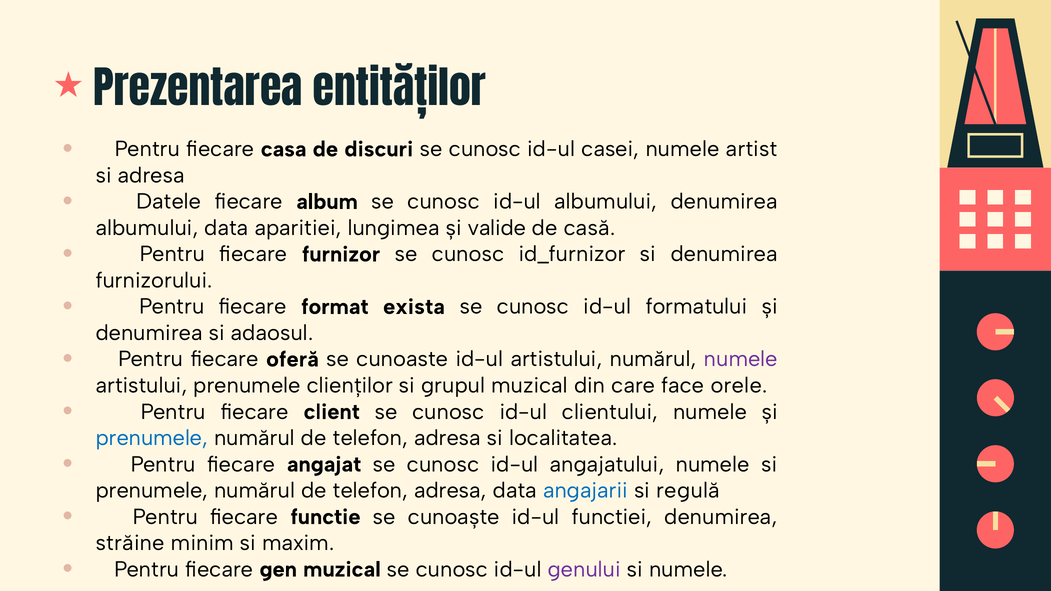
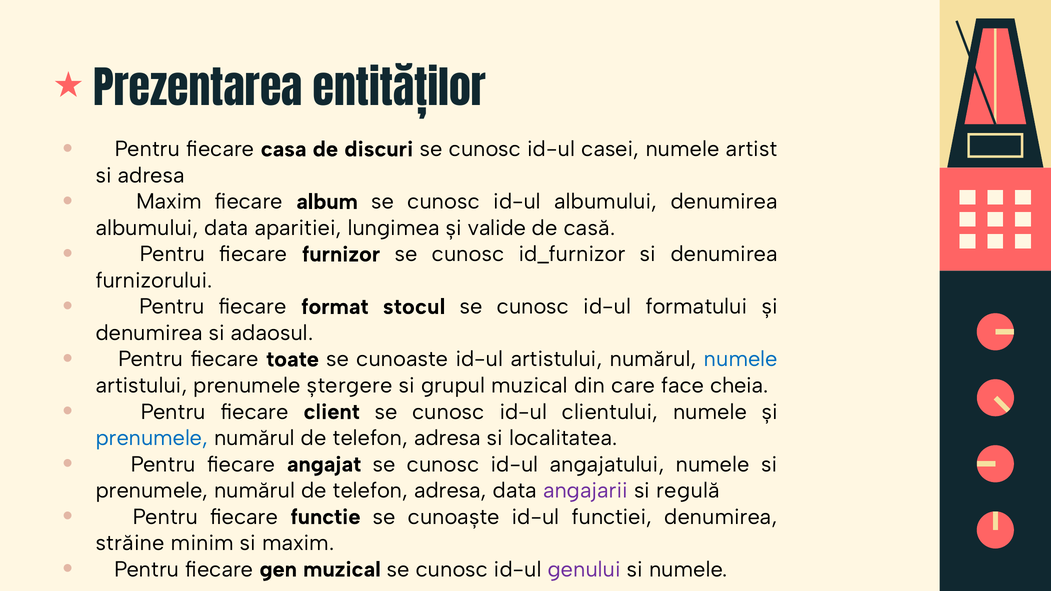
Datele: Datele -> Maxim (169, 202)
exista: exista -> stocul (414, 307)
oferă: oferă -> toate (293, 359)
numele colour: purple -> blue (741, 359)
clienților: clienților -> ștergere (350, 386)
orele: orele -> cheia (739, 386)
angajarii colour: blue -> purple (585, 491)
